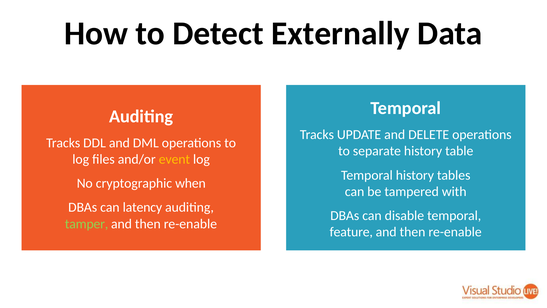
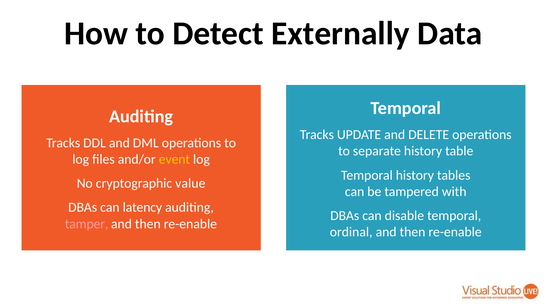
when: when -> value (190, 183)
tamper colour: light green -> pink (87, 224)
feature: feature -> ordinal (351, 232)
